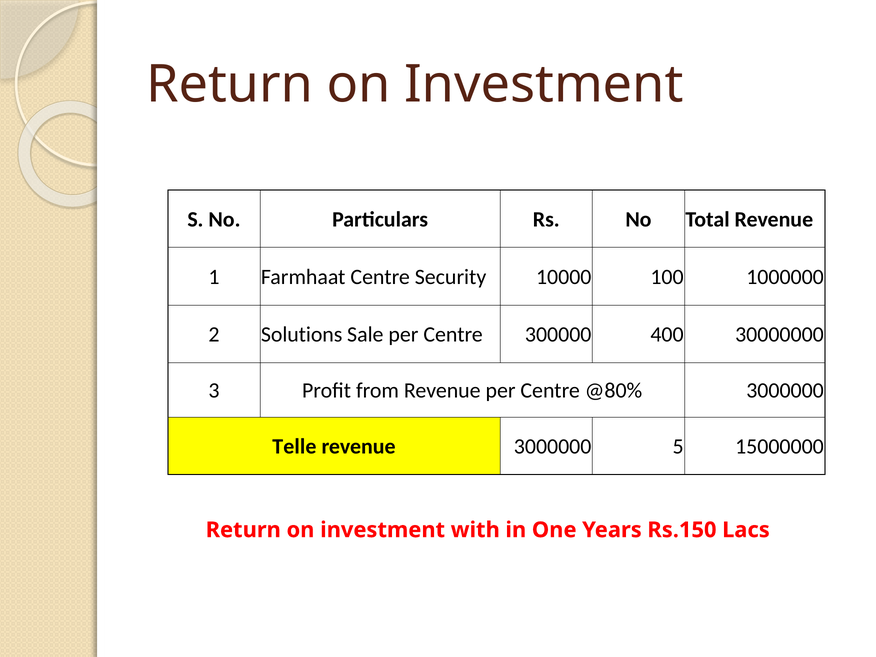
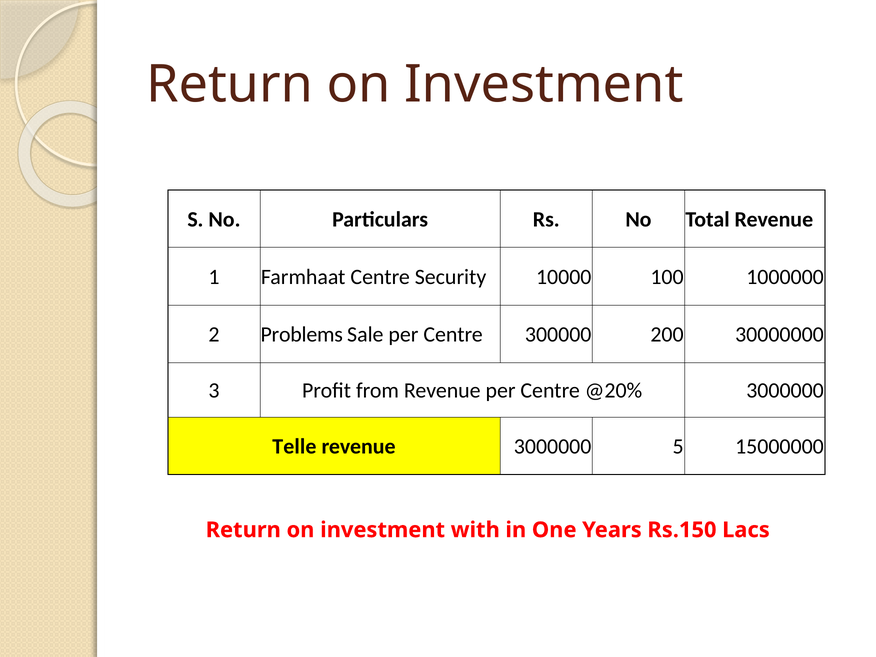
Solutions: Solutions -> Problems (302, 335)
400: 400 -> 200 (667, 335)
@80%: @80% -> @20% (614, 391)
